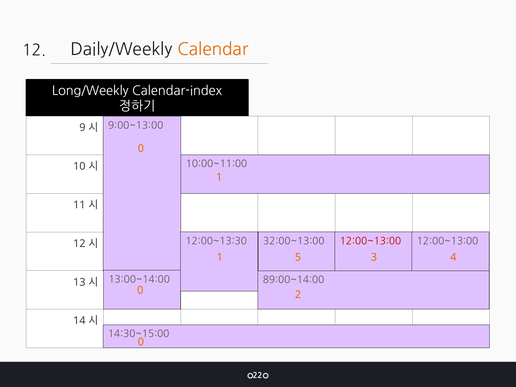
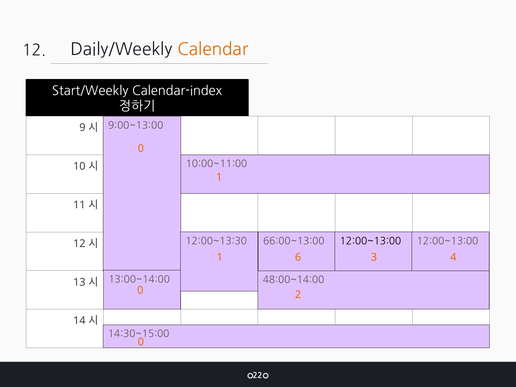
Long/Weekly: Long/Weekly -> Start/Weekly (90, 91)
32:00~13:00: 32:00~13:00 -> 66:00~13:00 (294, 241)
12:00~13:00 colour: red -> black (370, 241)
5: 5 -> 6 (298, 257)
89:00~14:00: 89:00~14:00 -> 48:00~14:00 (294, 280)
